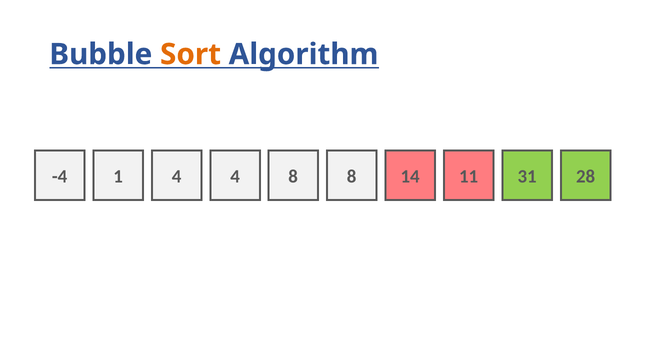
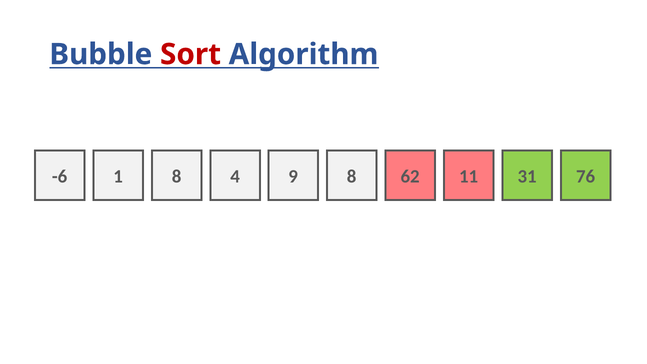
Sort colour: orange -> red (191, 54)
-4: -4 -> -6 (60, 176)
1 4: 4 -> 8 (177, 176)
4 8: 8 -> 9 (293, 176)
14: 14 -> 62 (410, 176)
28: 28 -> 76 (586, 176)
